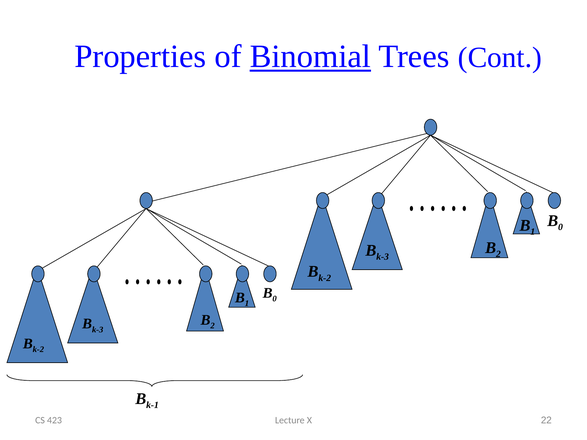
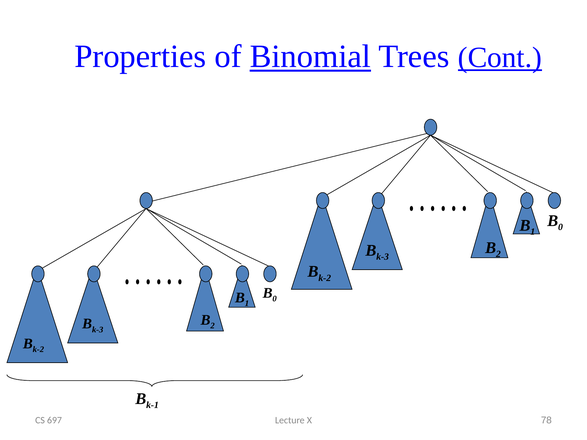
Cont underline: none -> present (500, 58)
423: 423 -> 697 (54, 420)
22: 22 -> 78 (546, 420)
